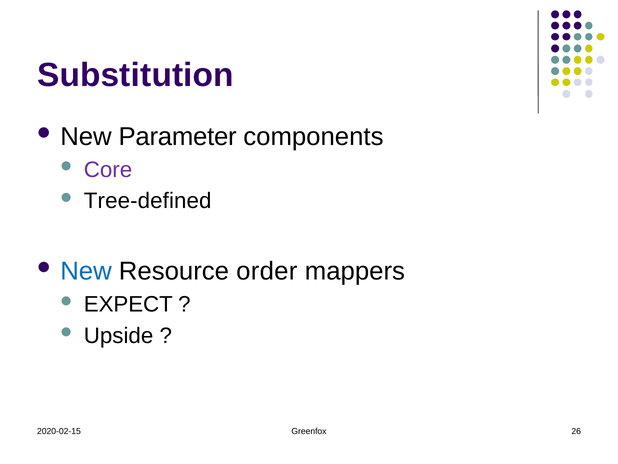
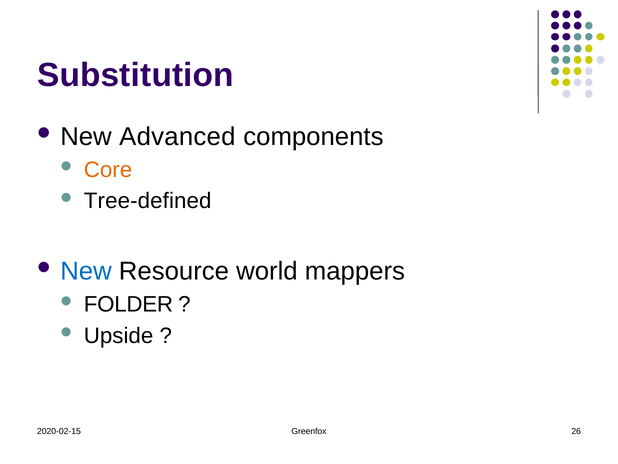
Parameter: Parameter -> Advanced (177, 137)
Core colour: purple -> orange (108, 170)
order: order -> world (267, 271)
EXPECT: EXPECT -> FOLDER (128, 304)
